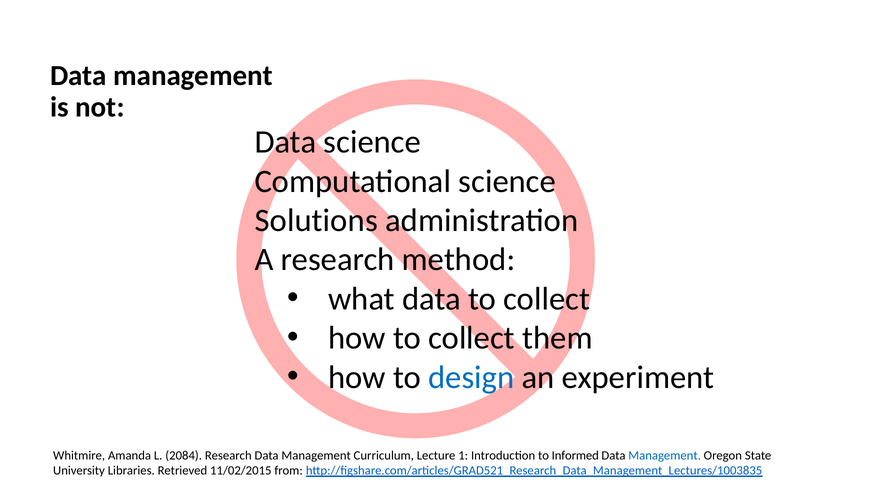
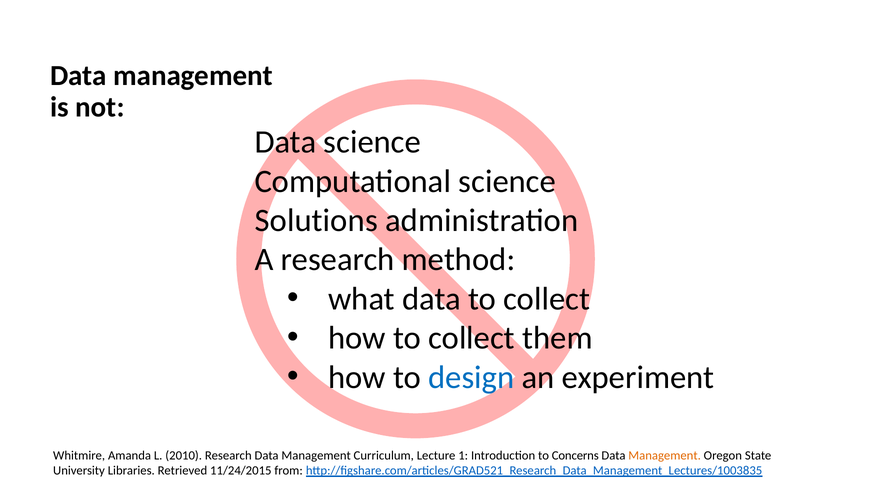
2084: 2084 -> 2010 (184, 455)
Informed: Informed -> Concerns (575, 455)
Management colour: blue -> orange (665, 455)
11/02/2015: 11/02/2015 -> 11/24/2015 (241, 471)
